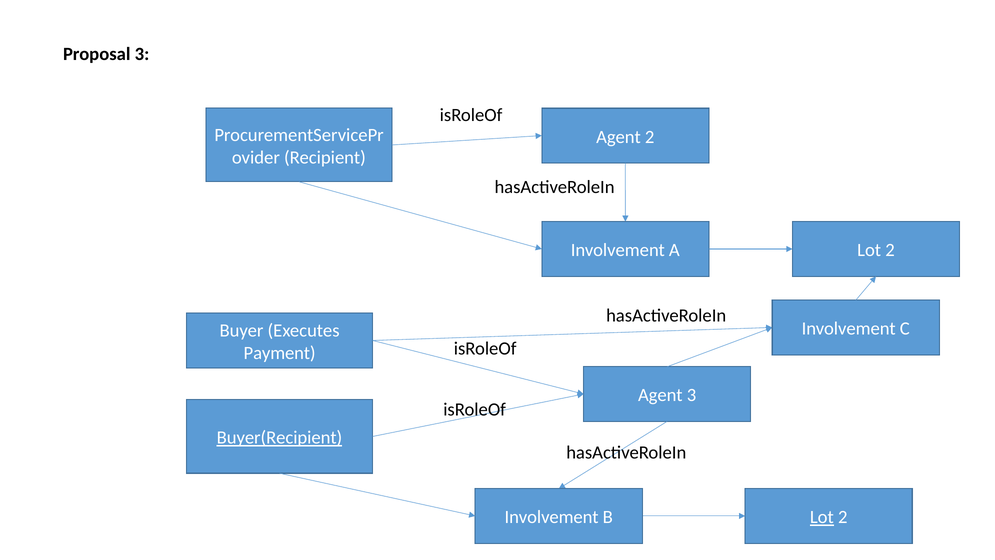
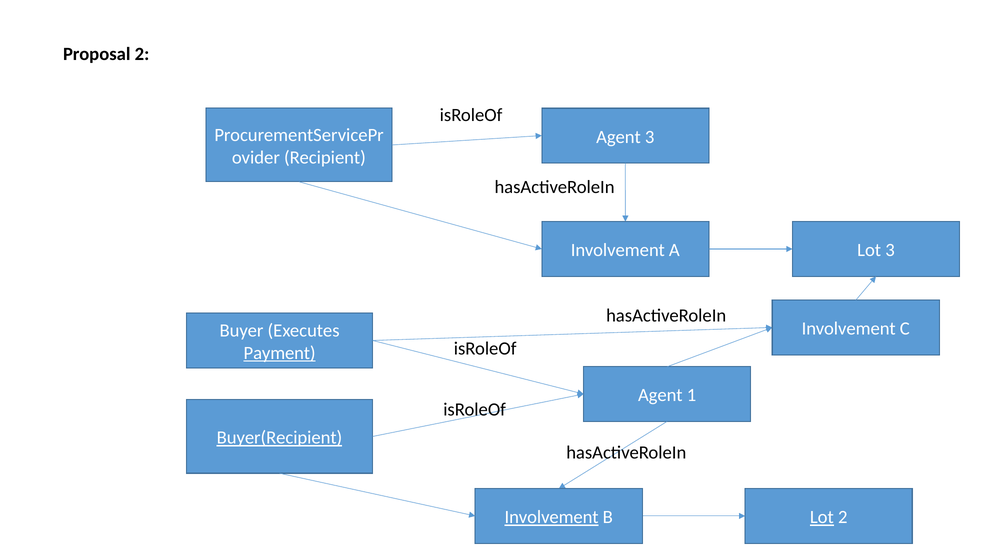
Proposal 3: 3 -> 2 (142, 54)
Agent 2: 2 -> 3 (650, 137)
2: 2 -> 3 (890, 250)
Payment underline: none -> present (280, 353)
Agent 3: 3 -> 1 (691, 395)
Involvement underline: none -> present (552, 517)
